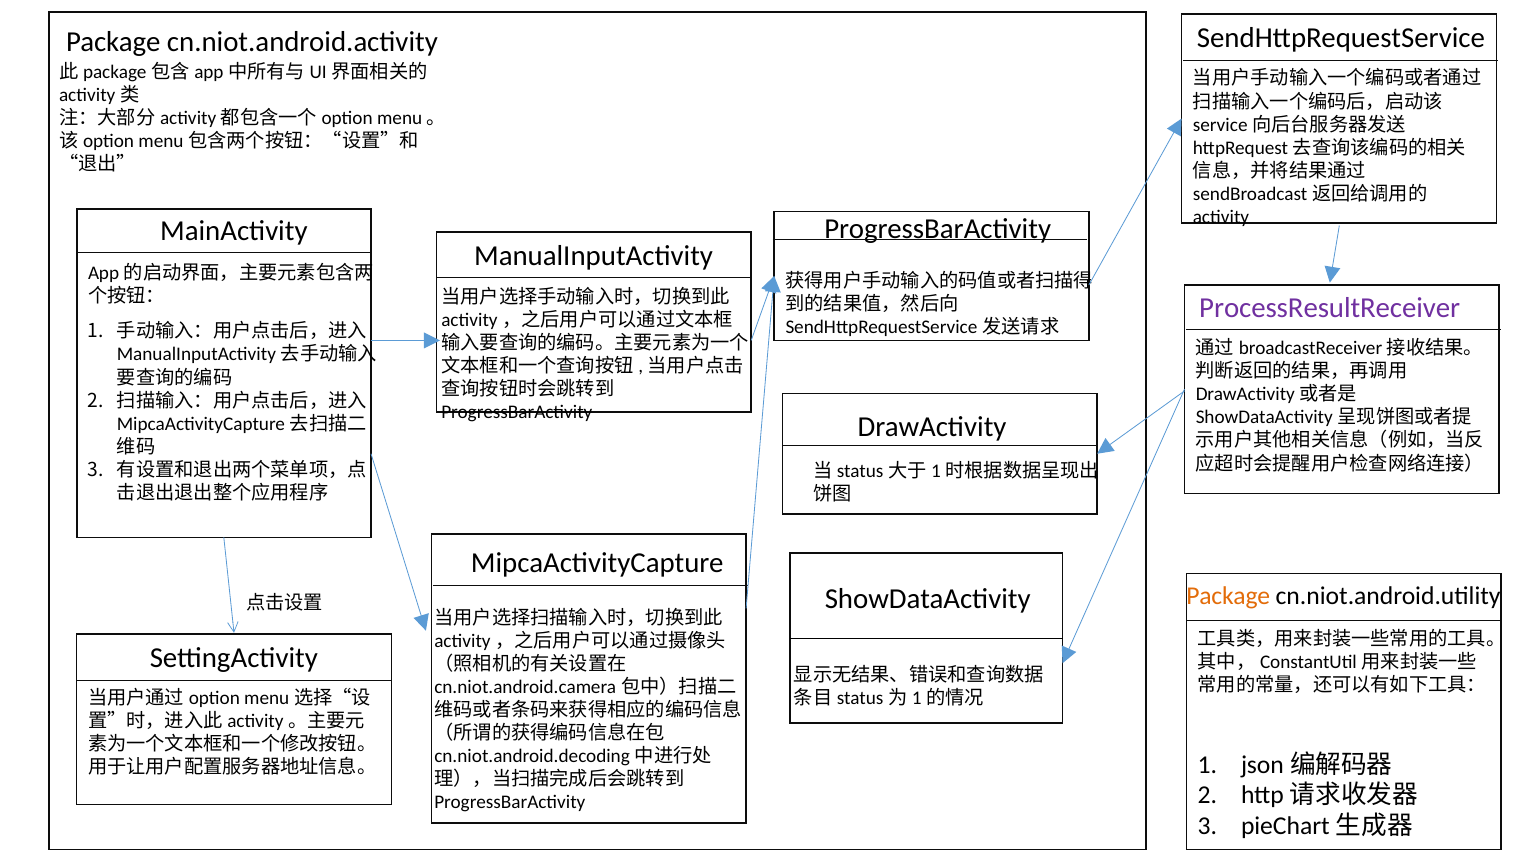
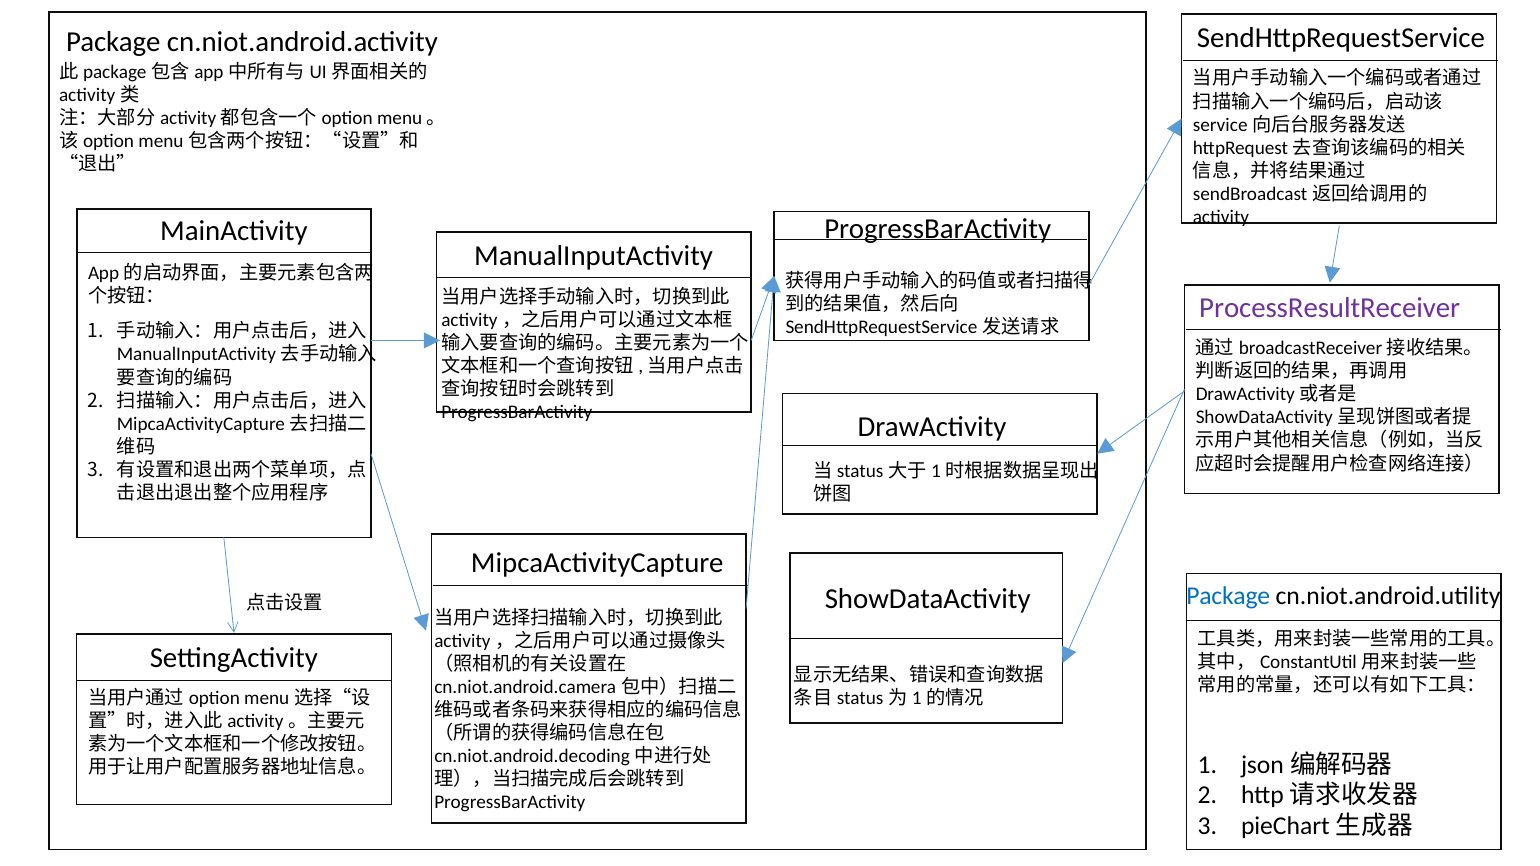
Package colour: orange -> blue (1228, 597)
